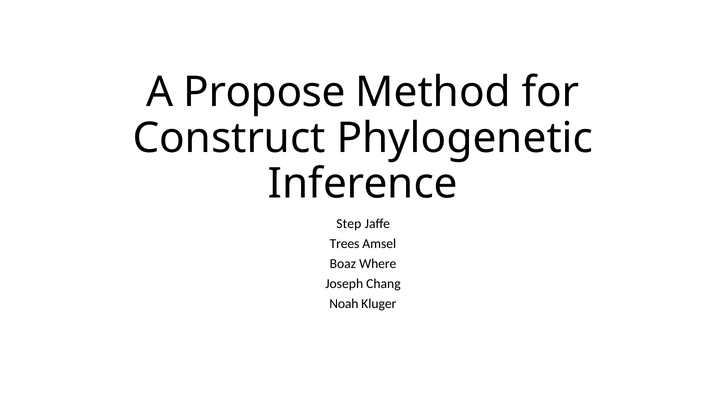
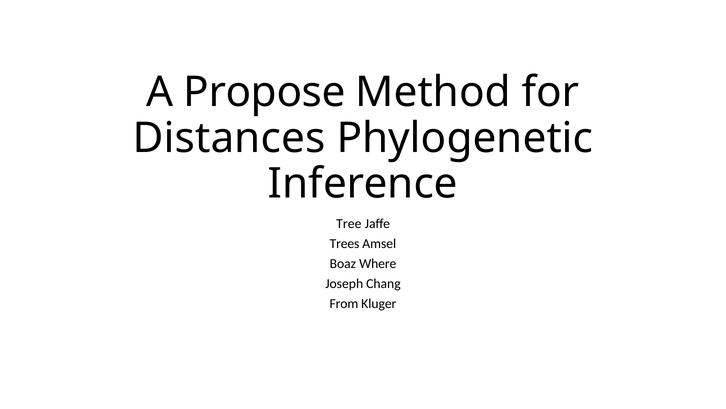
Construct: Construct -> Distances (229, 138)
Step: Step -> Tree (349, 223)
Noah: Noah -> From (344, 303)
